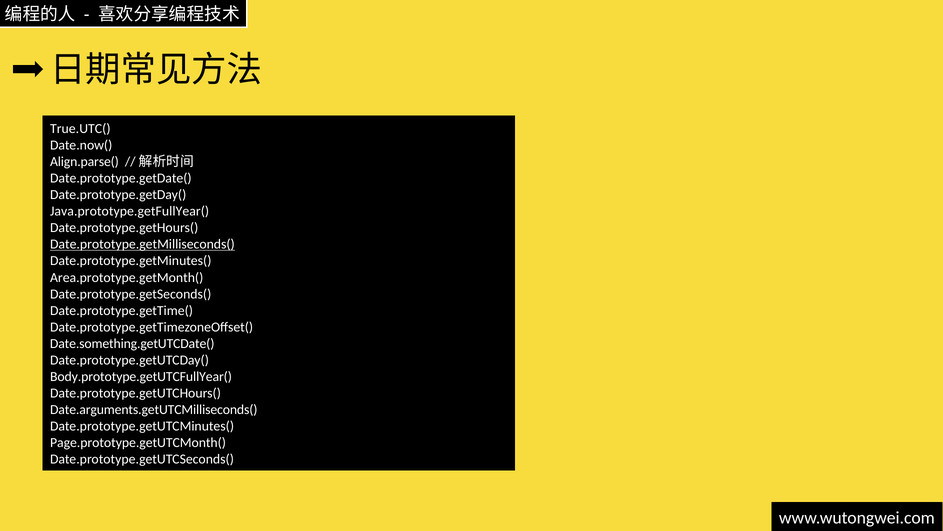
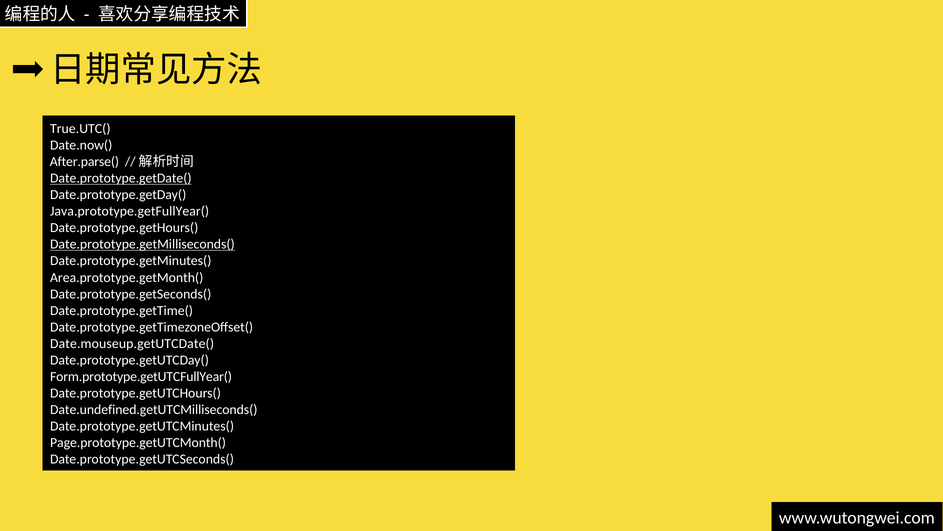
Align.parse(: Align.parse( -> After.parse( (84, 162)
Date.prototype.getDate( underline: none -> present (121, 178)
Date.something.getUTCDate(: Date.something.getUTCDate( -> Date.mouseup.getUTCDate( (132, 343)
Body.prototype.getUTCFullYear(: Body.prototype.getUTCFullYear( -> Form.prototype.getUTCFullYear( (141, 376)
Date.arguments.getUTCMilliseconds(: Date.arguments.getUTCMilliseconds( -> Date.undefined.getUTCMilliseconds( (154, 409)
